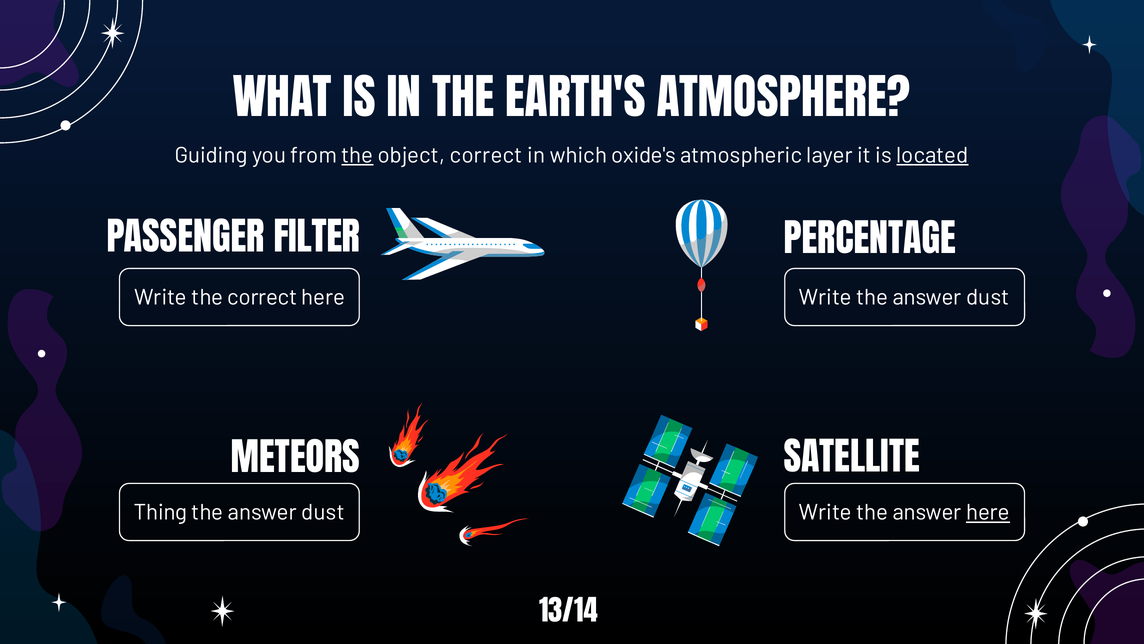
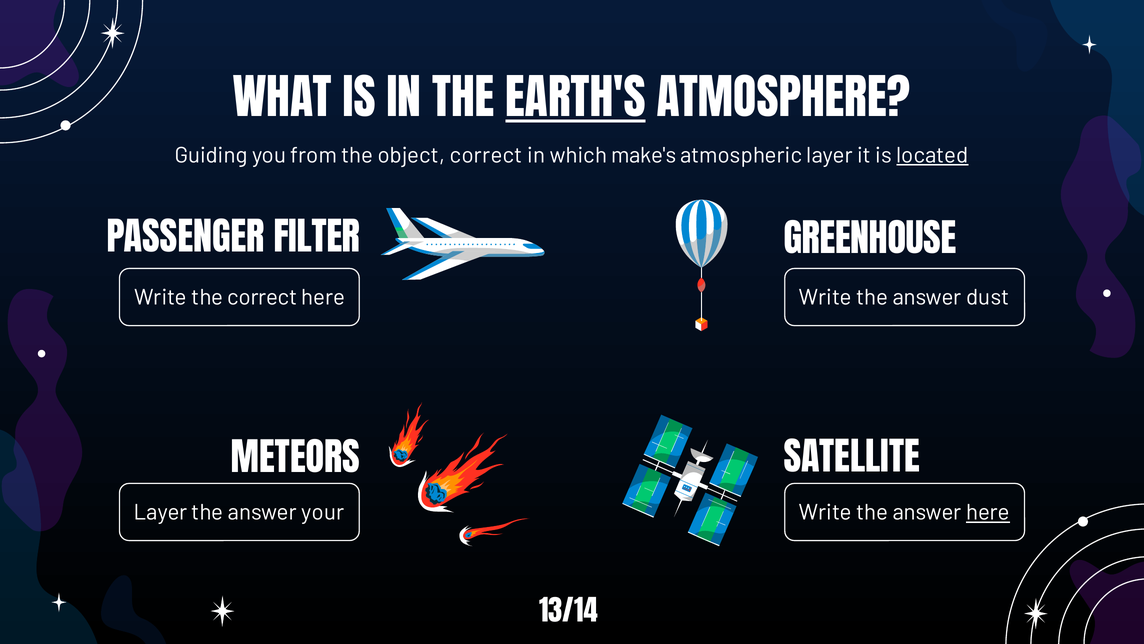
EARTH'S underline: none -> present (575, 100)
the underline: present -> none (357, 155)
oxide's: oxide's -> make's (644, 155)
PERCENTAGE: PERCENTAGE -> GREENHOUSE (870, 240)
Thing: Thing -> Layer (161, 512)
dust: dust -> your (323, 512)
